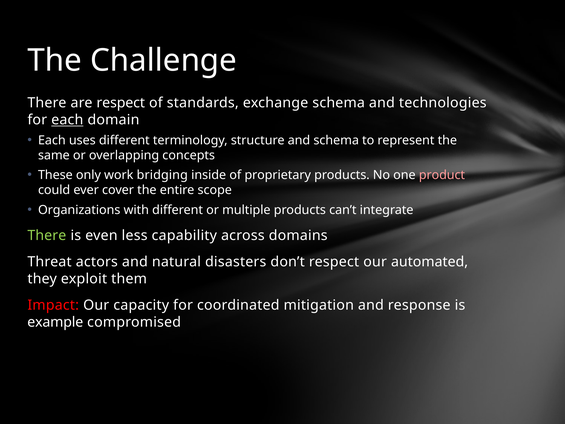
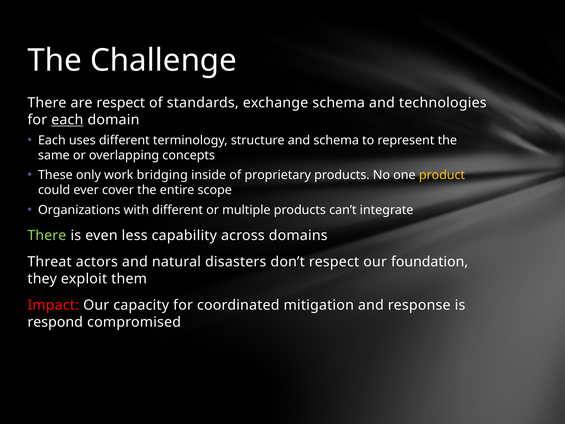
product colour: pink -> yellow (442, 175)
automated: automated -> foundation (430, 262)
example: example -> respond (55, 322)
